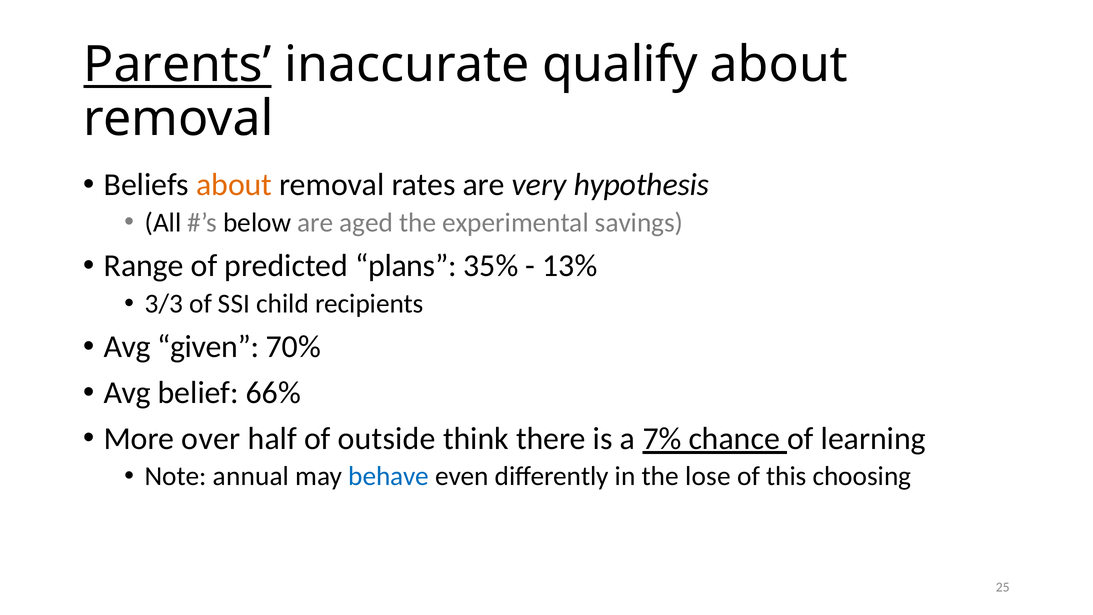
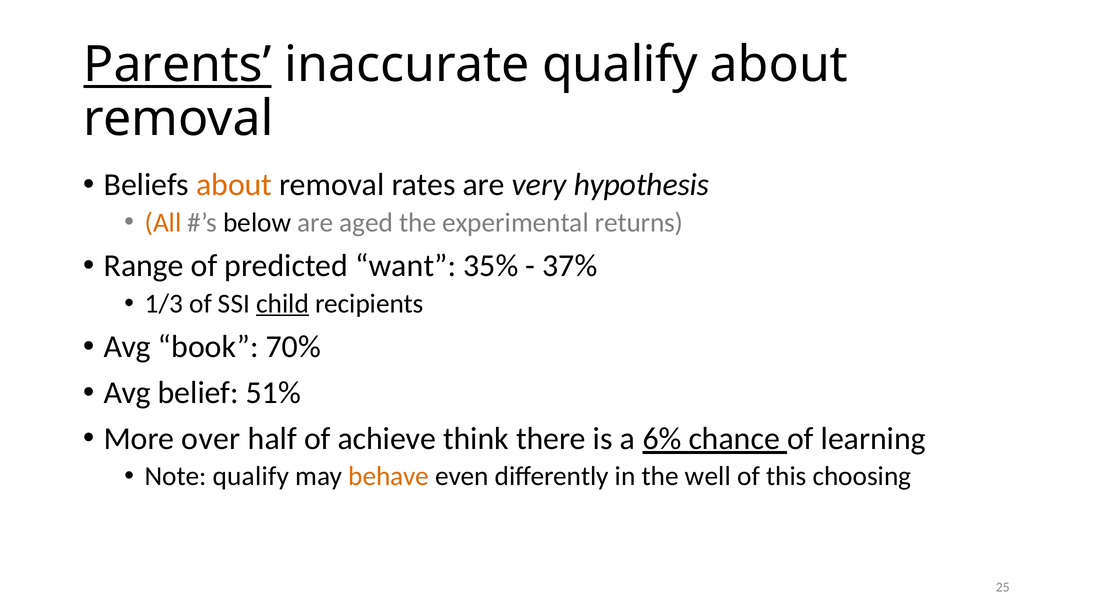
All colour: black -> orange (163, 222)
savings: savings -> returns (639, 222)
plans: plans -> want (406, 266)
13%: 13% -> 37% (570, 266)
3/3: 3/3 -> 1/3 (164, 303)
child underline: none -> present (283, 303)
given: given -> book (208, 347)
66%: 66% -> 51% (273, 393)
outside: outside -> achieve (387, 438)
7%: 7% -> 6% (662, 438)
Note annual: annual -> qualify (251, 476)
behave colour: blue -> orange (389, 476)
lose: lose -> well (708, 476)
